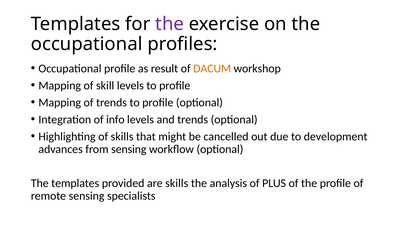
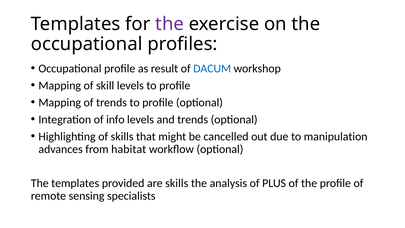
DACUM colour: orange -> blue (212, 68)
development: development -> manipulation (336, 136)
from sensing: sensing -> habitat (129, 149)
